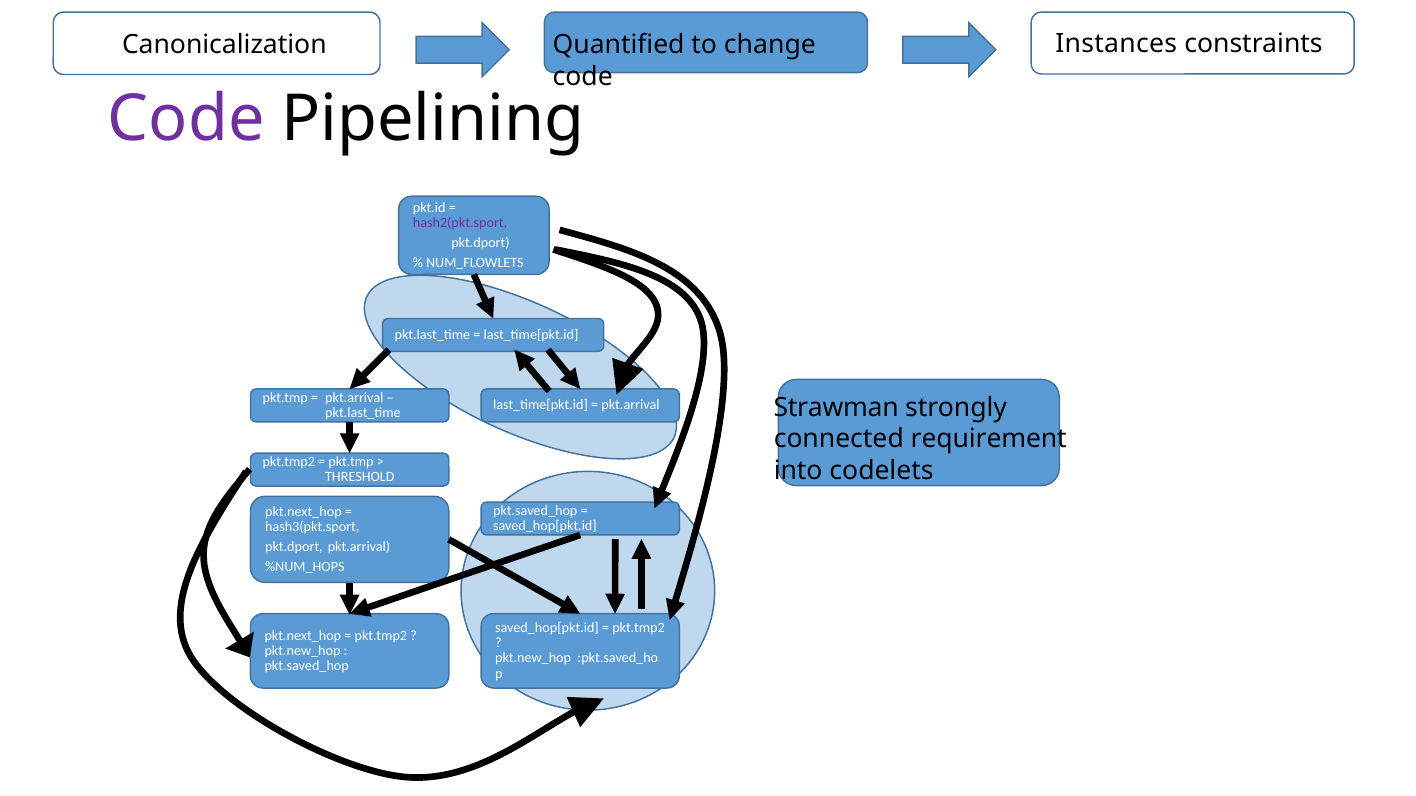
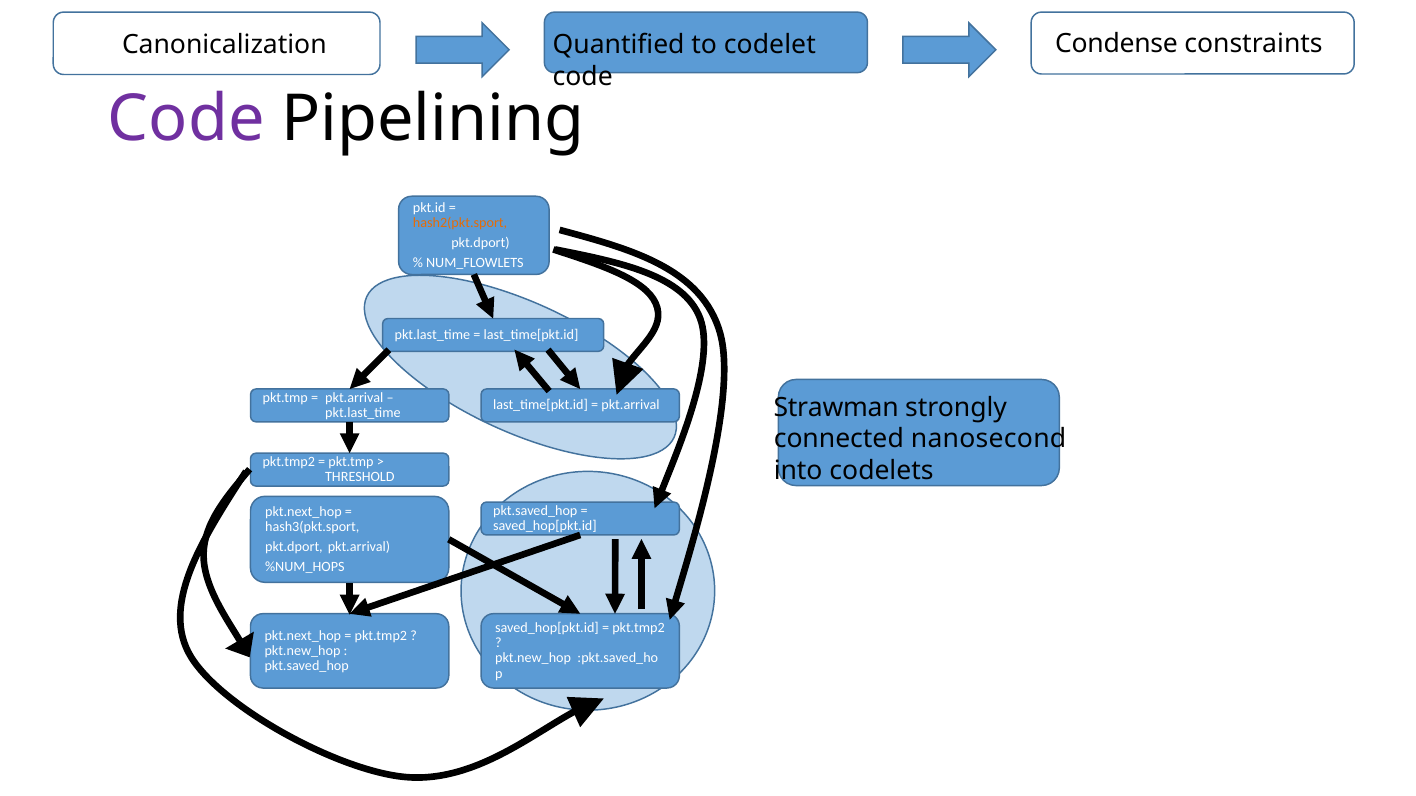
Instances: Instances -> Condense (1116, 44)
change: change -> codelet (770, 45)
hash2(pkt.sport colour: purple -> orange (460, 223)
requirement: requirement -> nanosecond (989, 439)
